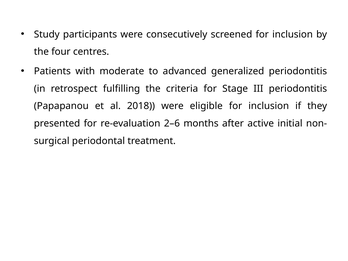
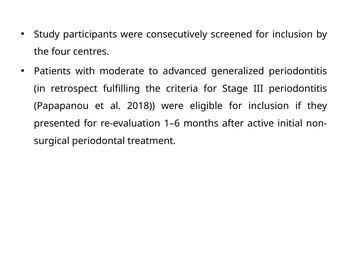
2–6: 2–6 -> 1–6 (172, 123)
